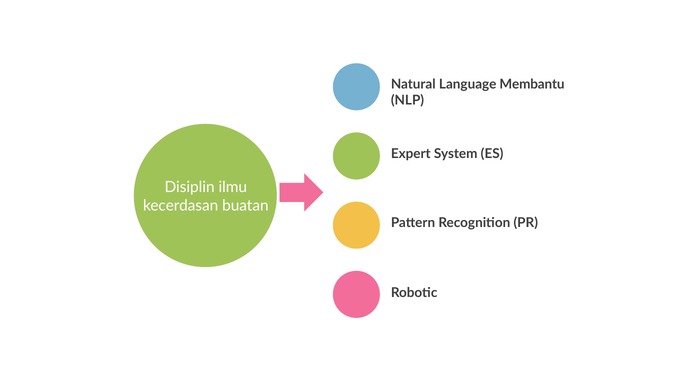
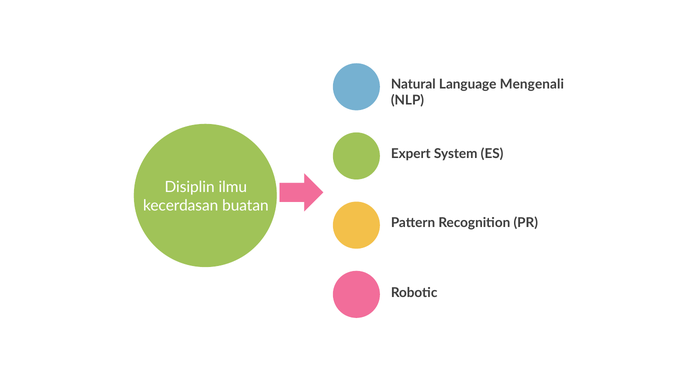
Membantu: Membantu -> Mengenali (532, 84)
